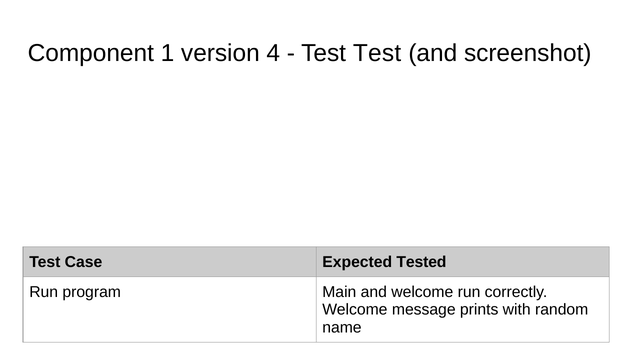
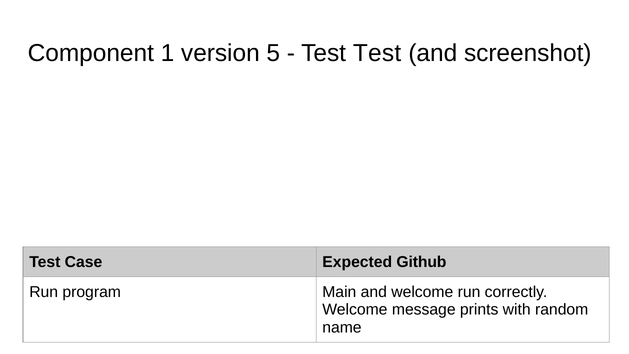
4: 4 -> 5 (273, 53)
Tested: Tested -> Github (421, 262)
